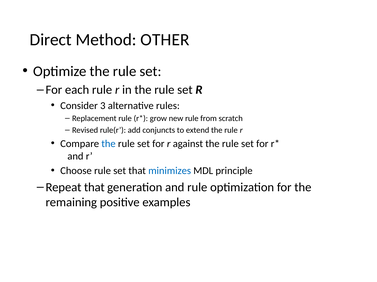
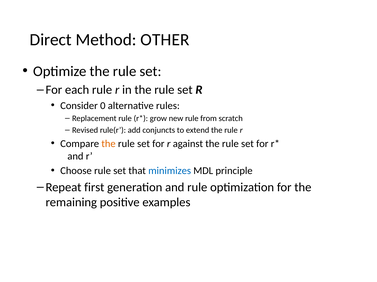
3: 3 -> 0 (103, 106)
the colour: blue -> orange (109, 144)
Repeat that: that -> first (94, 188)
